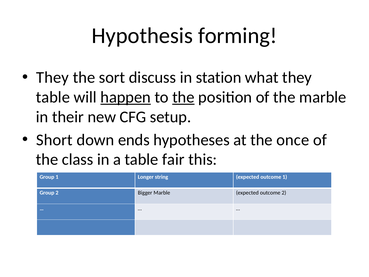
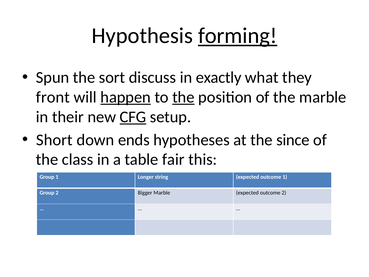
forming underline: none -> present (238, 36)
They: They -> Spun (53, 77)
station: station -> exactly (219, 77)
table: table -> front (53, 97)
CFG underline: none -> present (133, 117)
once: once -> since (293, 140)
